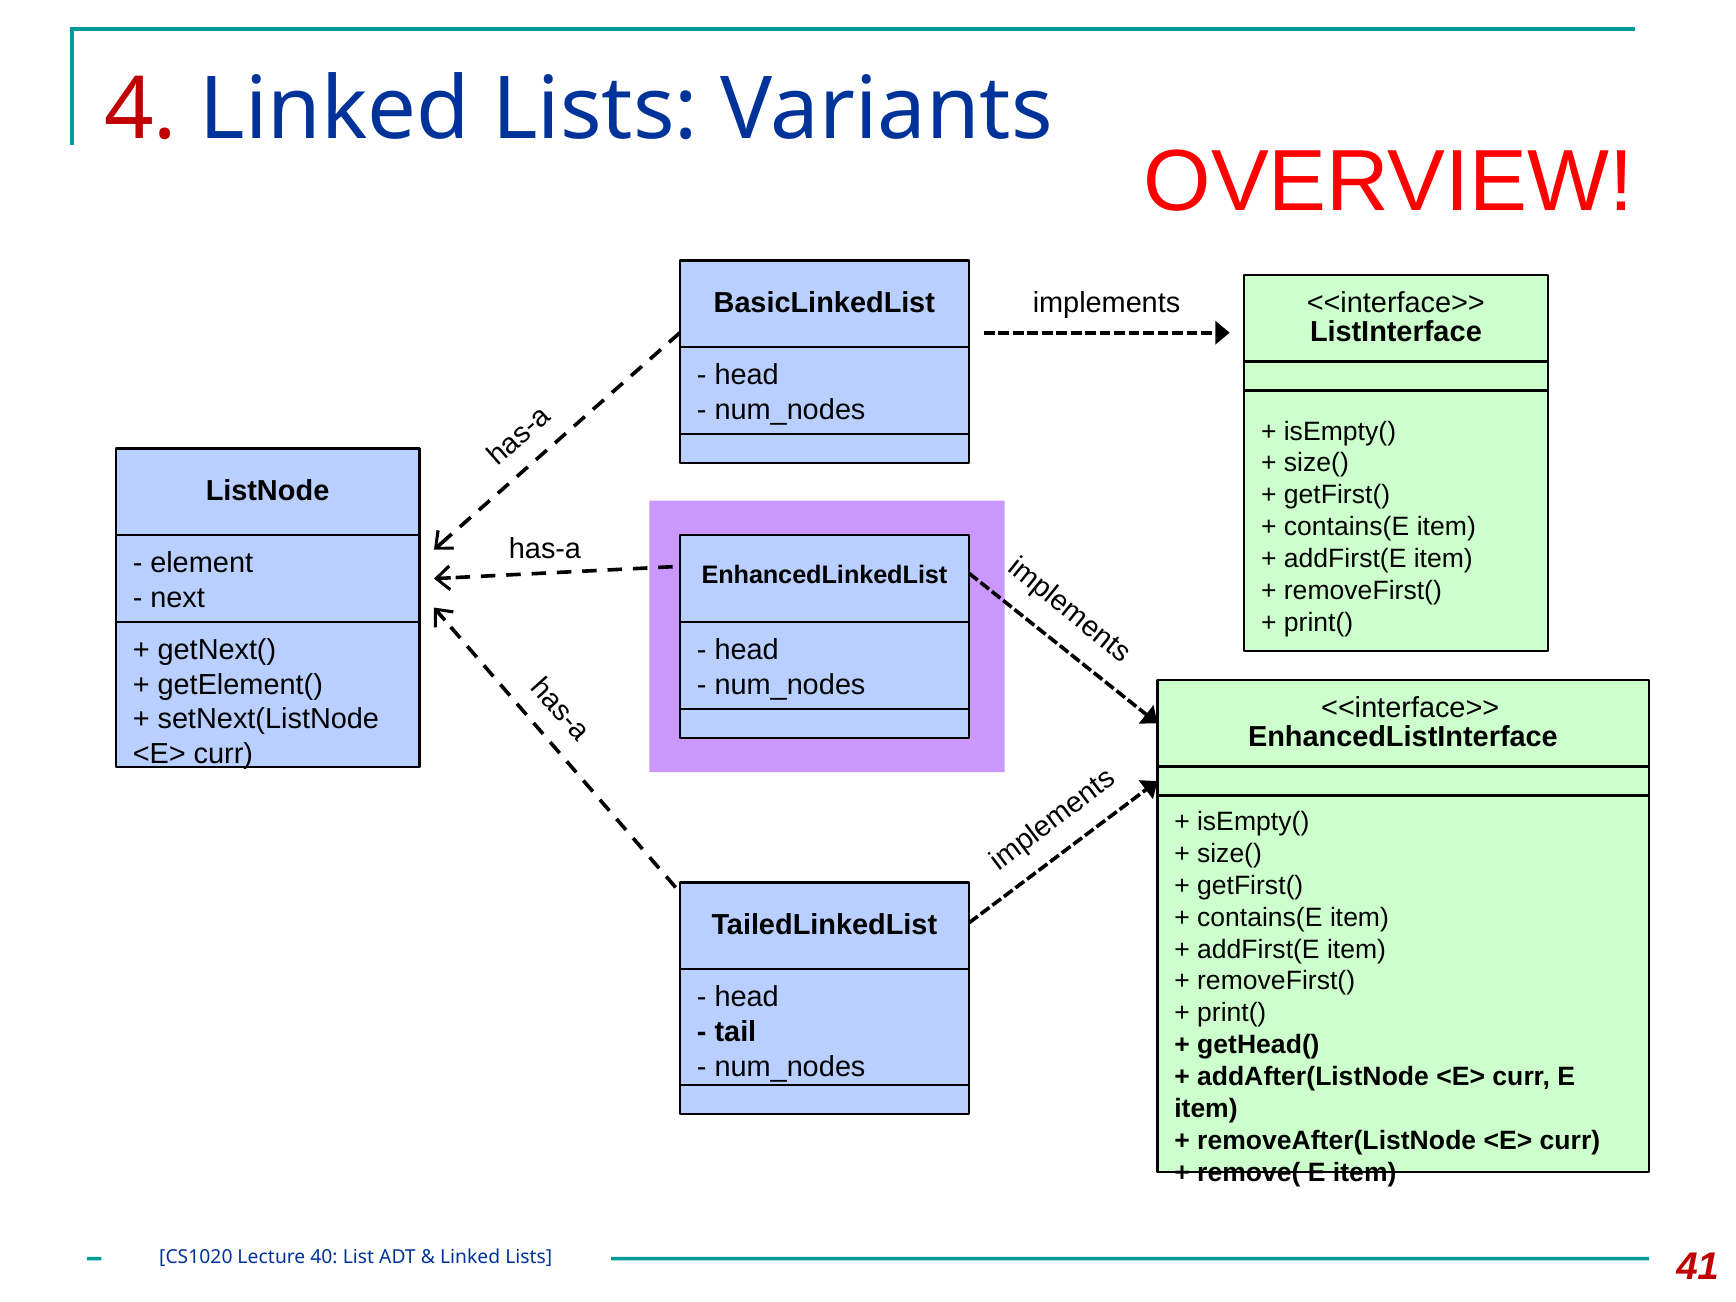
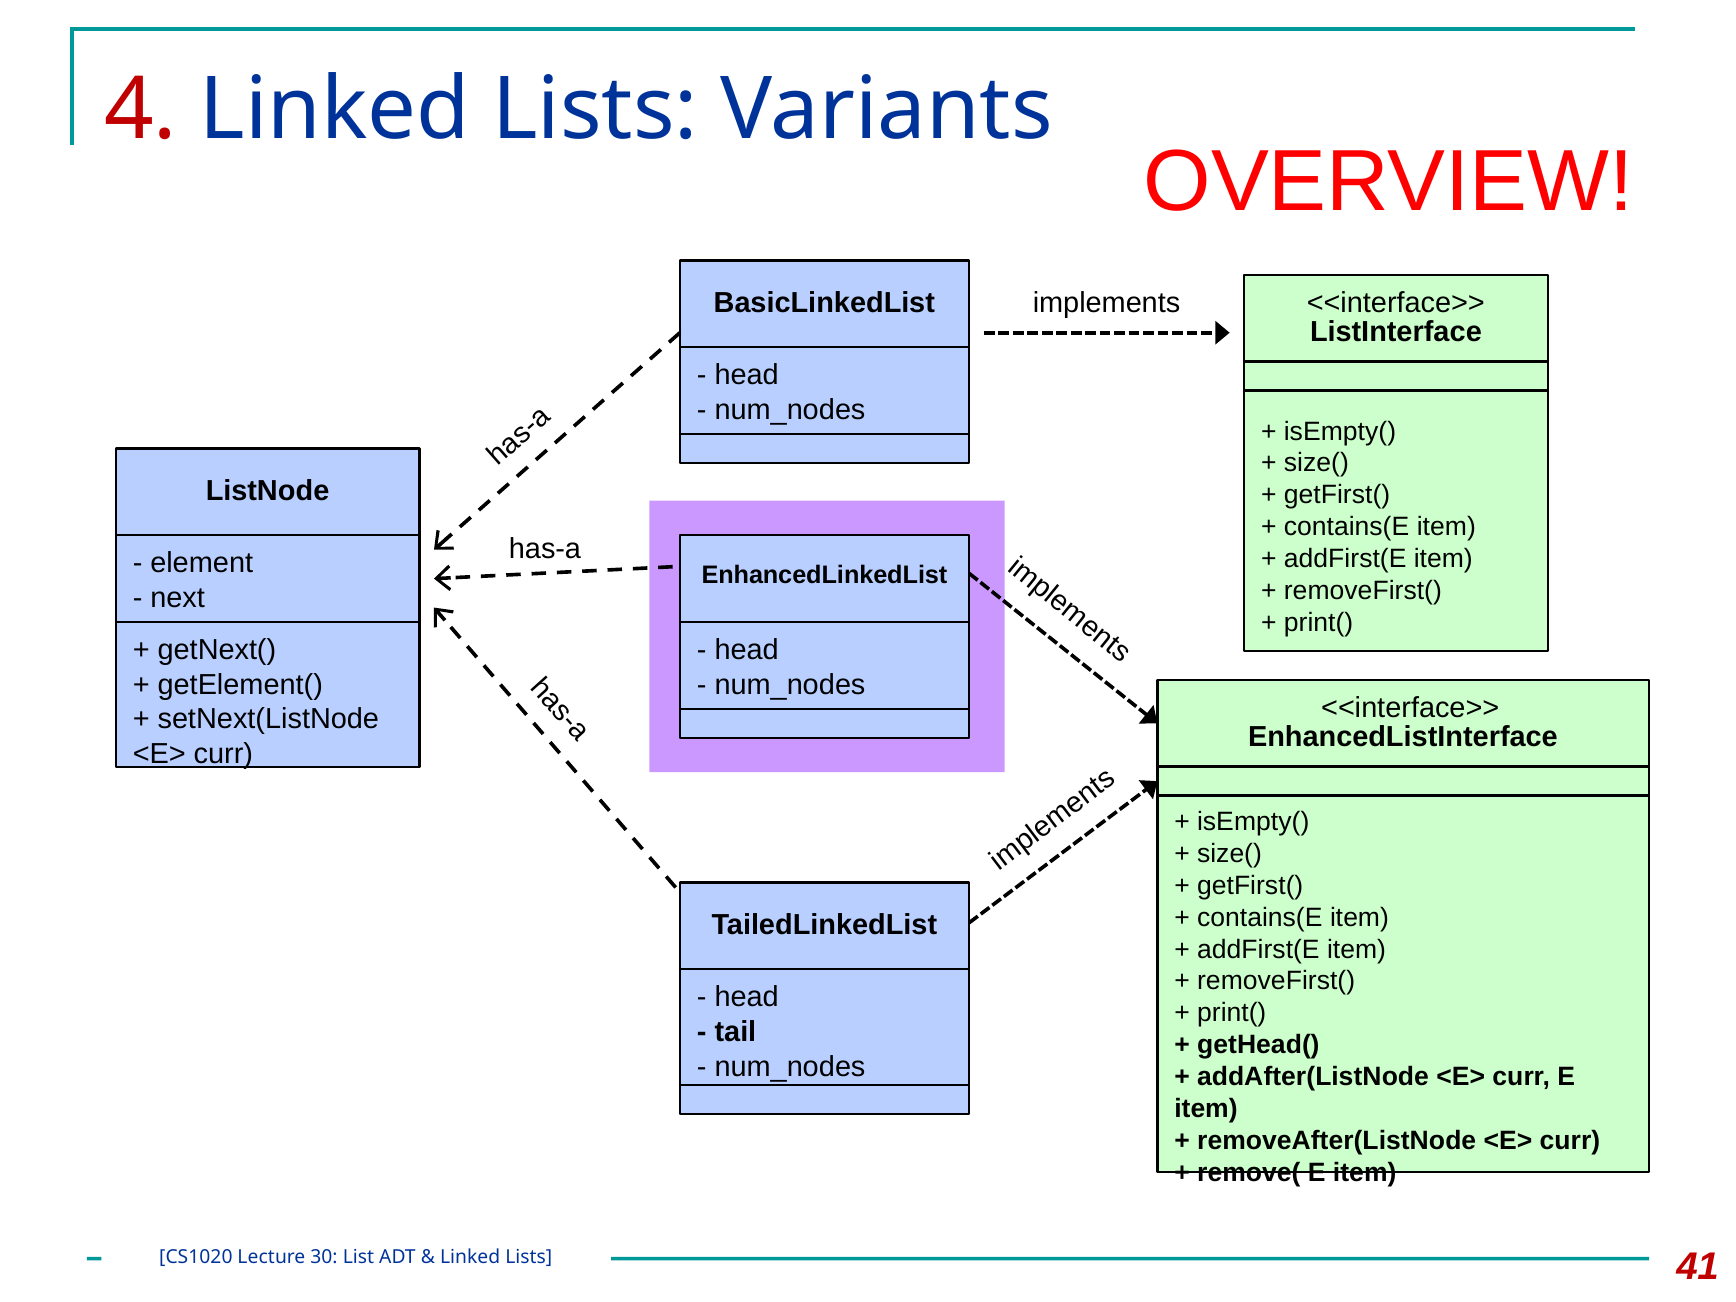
40: 40 -> 30 (324, 1257)
